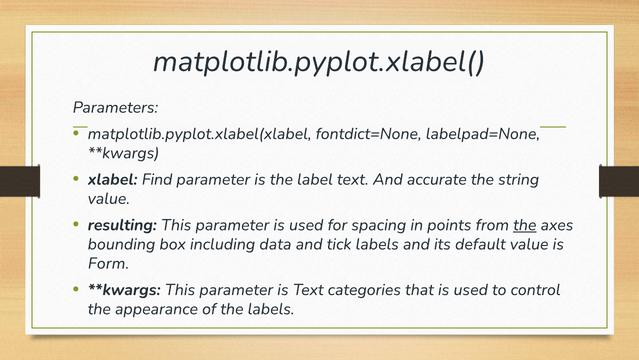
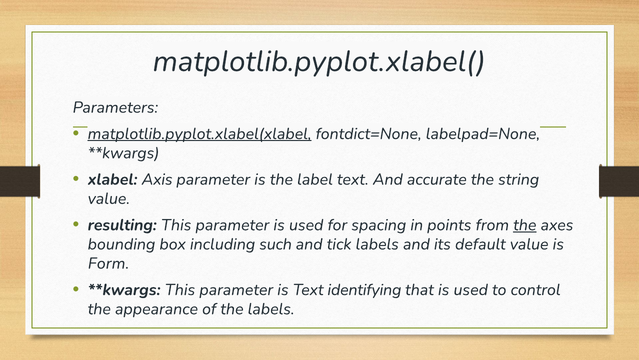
matplotlib.pyplot.xlabel(xlabel underline: none -> present (200, 134)
Find: Find -> Axis (157, 179)
data: data -> such (276, 244)
categories: categories -> identifying (364, 289)
